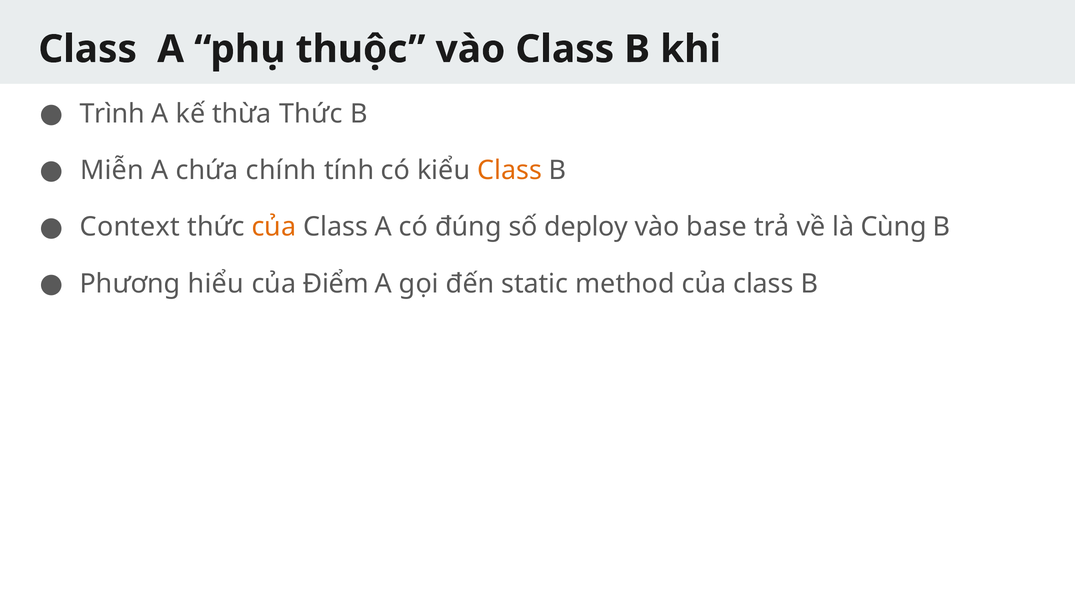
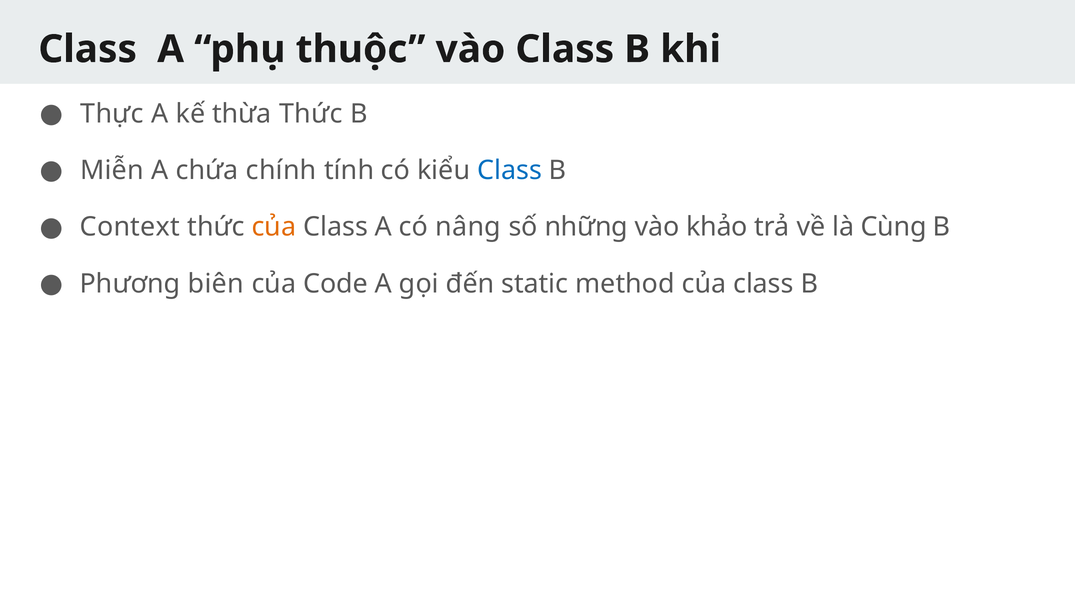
Trình: Trình -> Thực (112, 114)
Class colour: orange -> blue (510, 170)
đúng: đúng -> nâng (468, 227)
deploy: deploy -> những (586, 227)
base: base -> khảo (717, 227)
hiểu: hiểu -> biên (216, 284)
Điểm: Điểm -> Code (336, 284)
